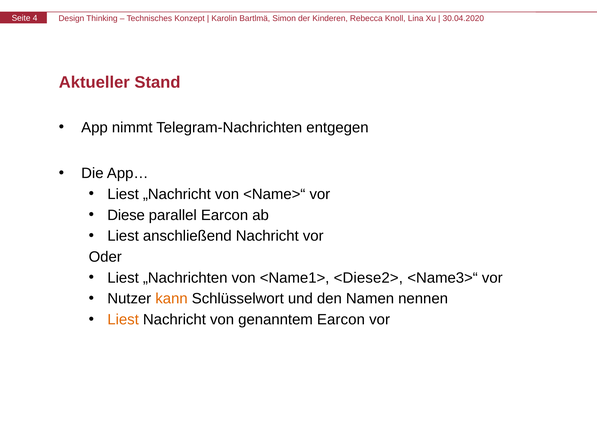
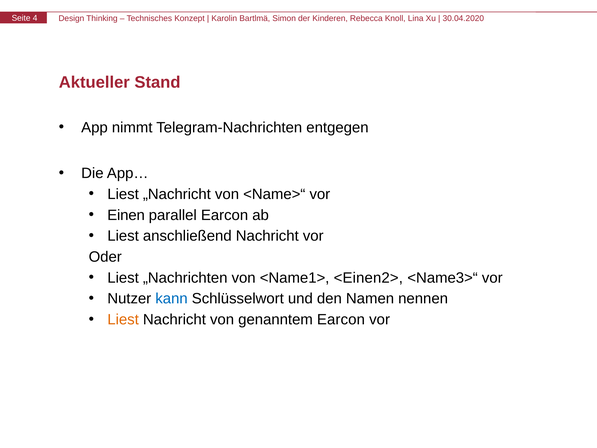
Diese: Diese -> Einen (126, 215)
<Diese2>: <Diese2> -> <Einen2> (368, 278)
kann colour: orange -> blue (172, 299)
